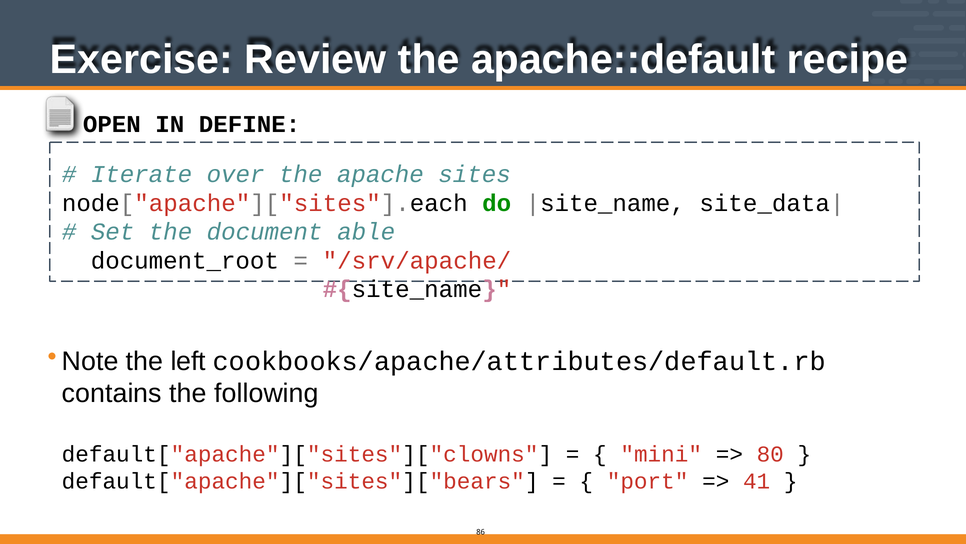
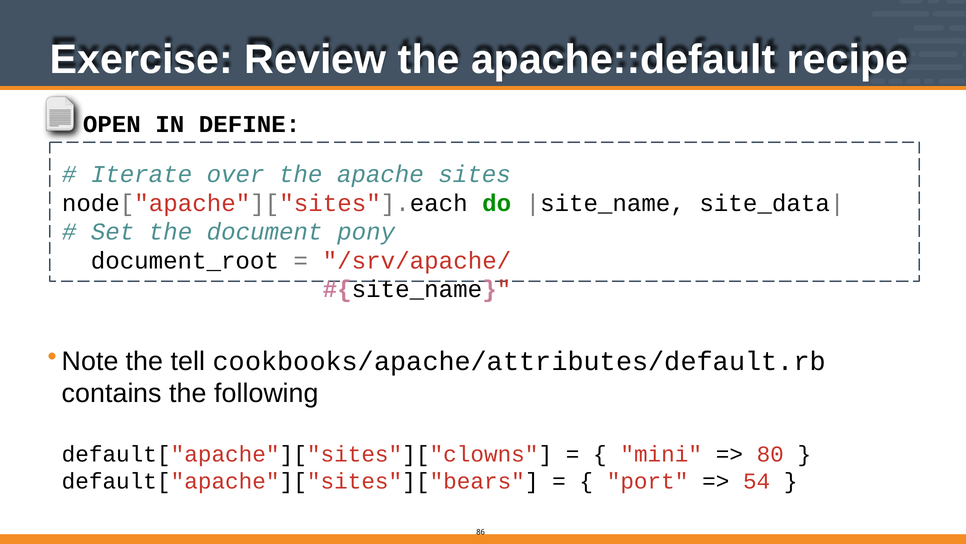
able: able -> pony (366, 231)
left: left -> tell (188, 361)
41: 41 -> 54 (757, 481)
